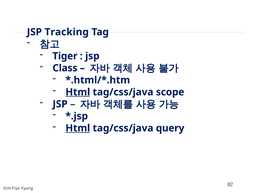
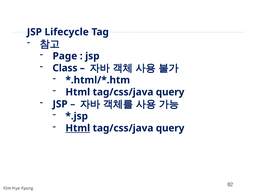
Tracking: Tracking -> Lifecycle (67, 32)
Tiger: Tiger -> Page (65, 56)
Html underline: present -> none (78, 92)
scope: scope -> query (170, 92)
